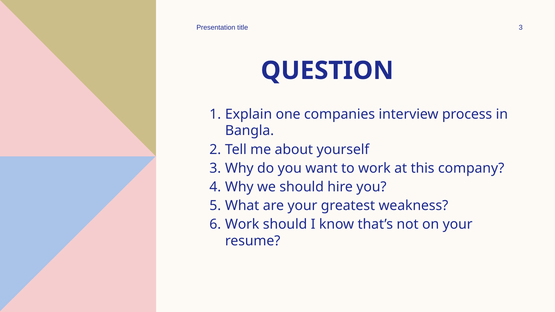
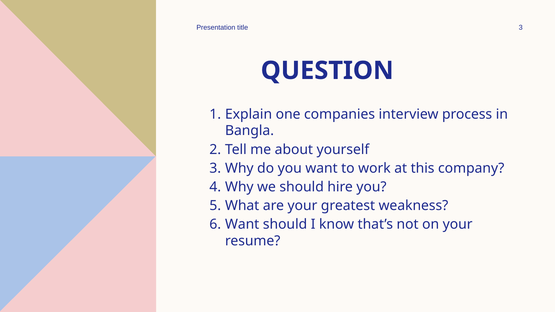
Work: Work -> Want (242, 224)
